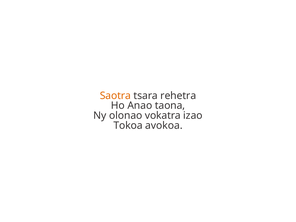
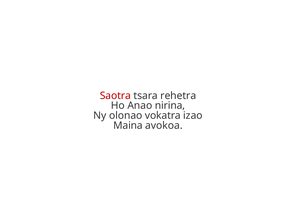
Saotra colour: orange -> red (115, 96)
taona: taona -> nirina (170, 106)
Tokoa: Tokoa -> Maina (128, 126)
